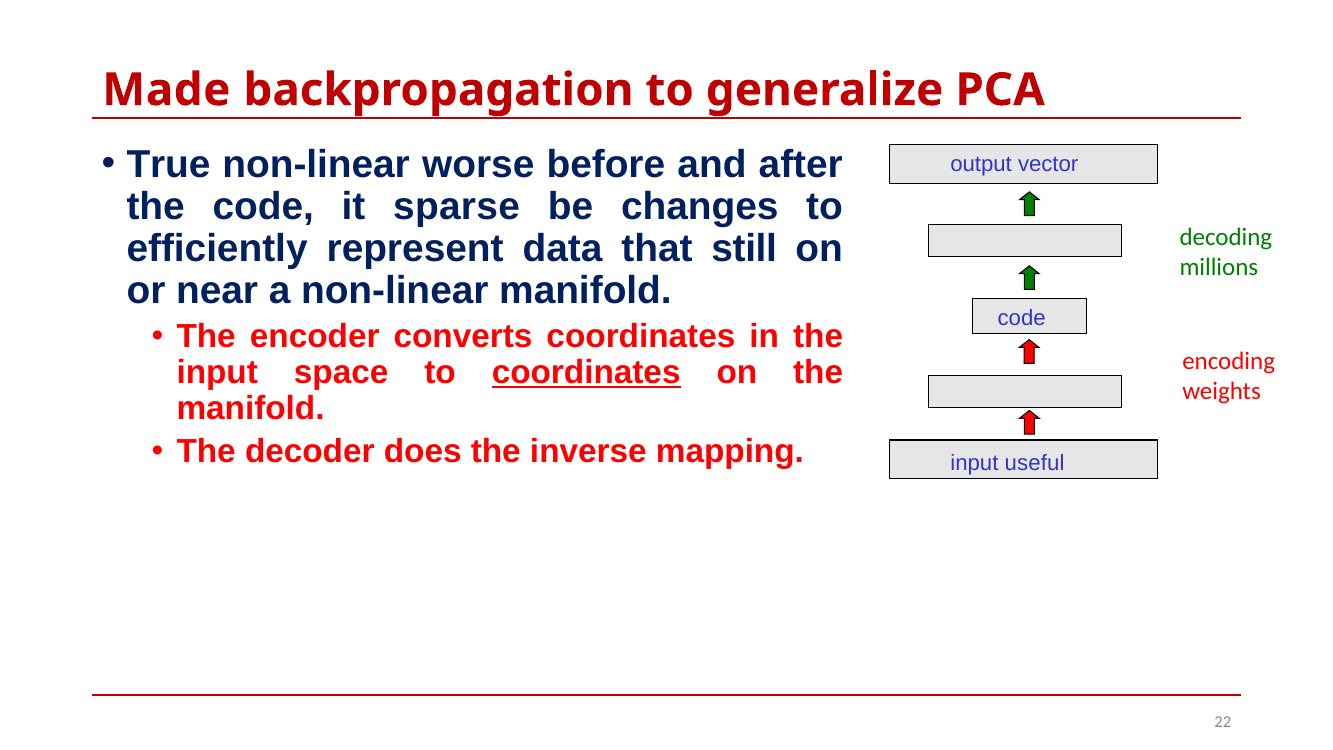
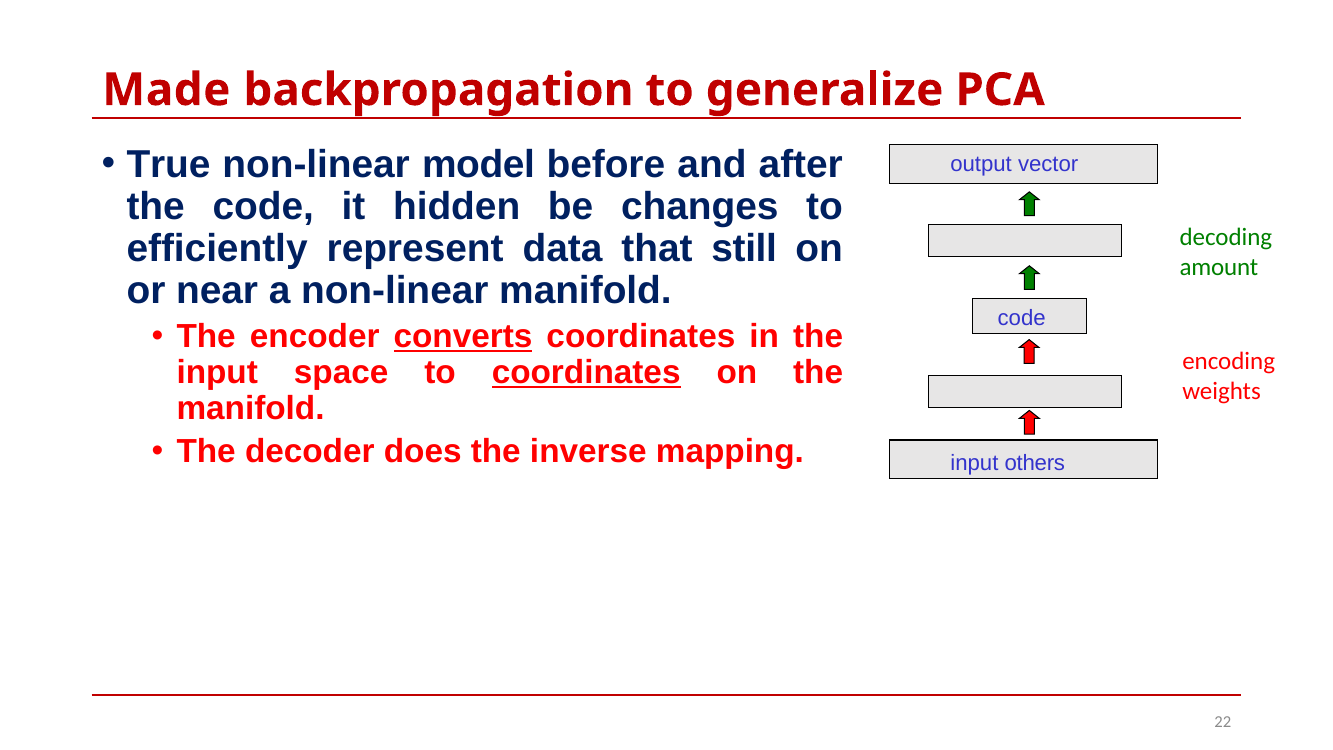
worse: worse -> model (478, 165)
sparse: sparse -> hidden (457, 207)
millions: millions -> amount (1219, 267)
converts underline: none -> present (463, 337)
useful: useful -> others (1035, 463)
